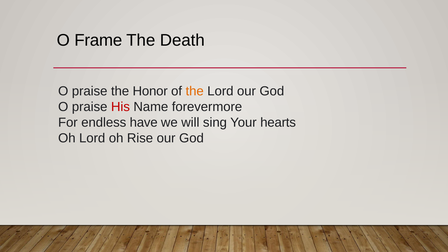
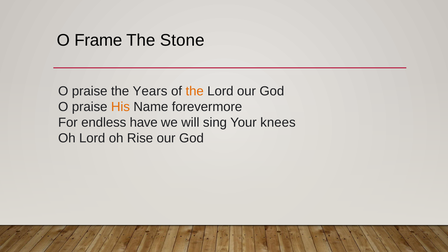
Death: Death -> Stone (182, 40)
Honor: Honor -> Years (150, 91)
His colour: red -> orange (120, 107)
hearts: hearts -> knees (278, 123)
